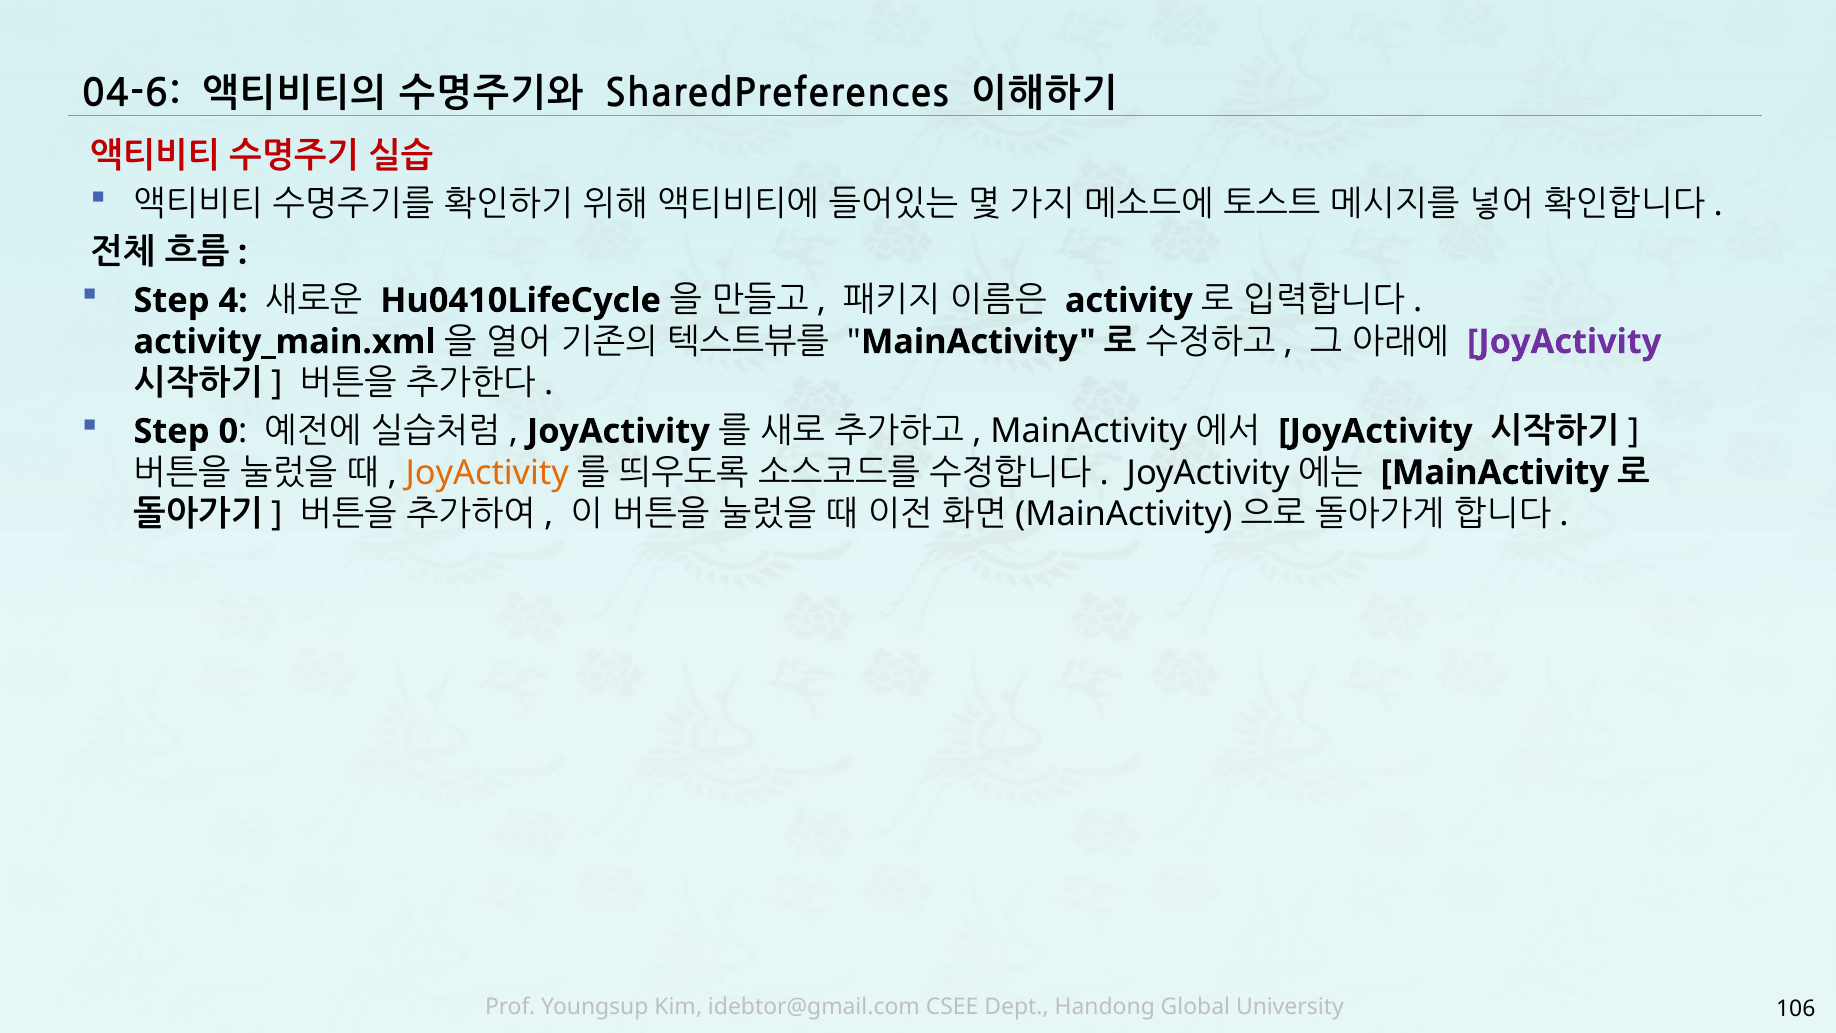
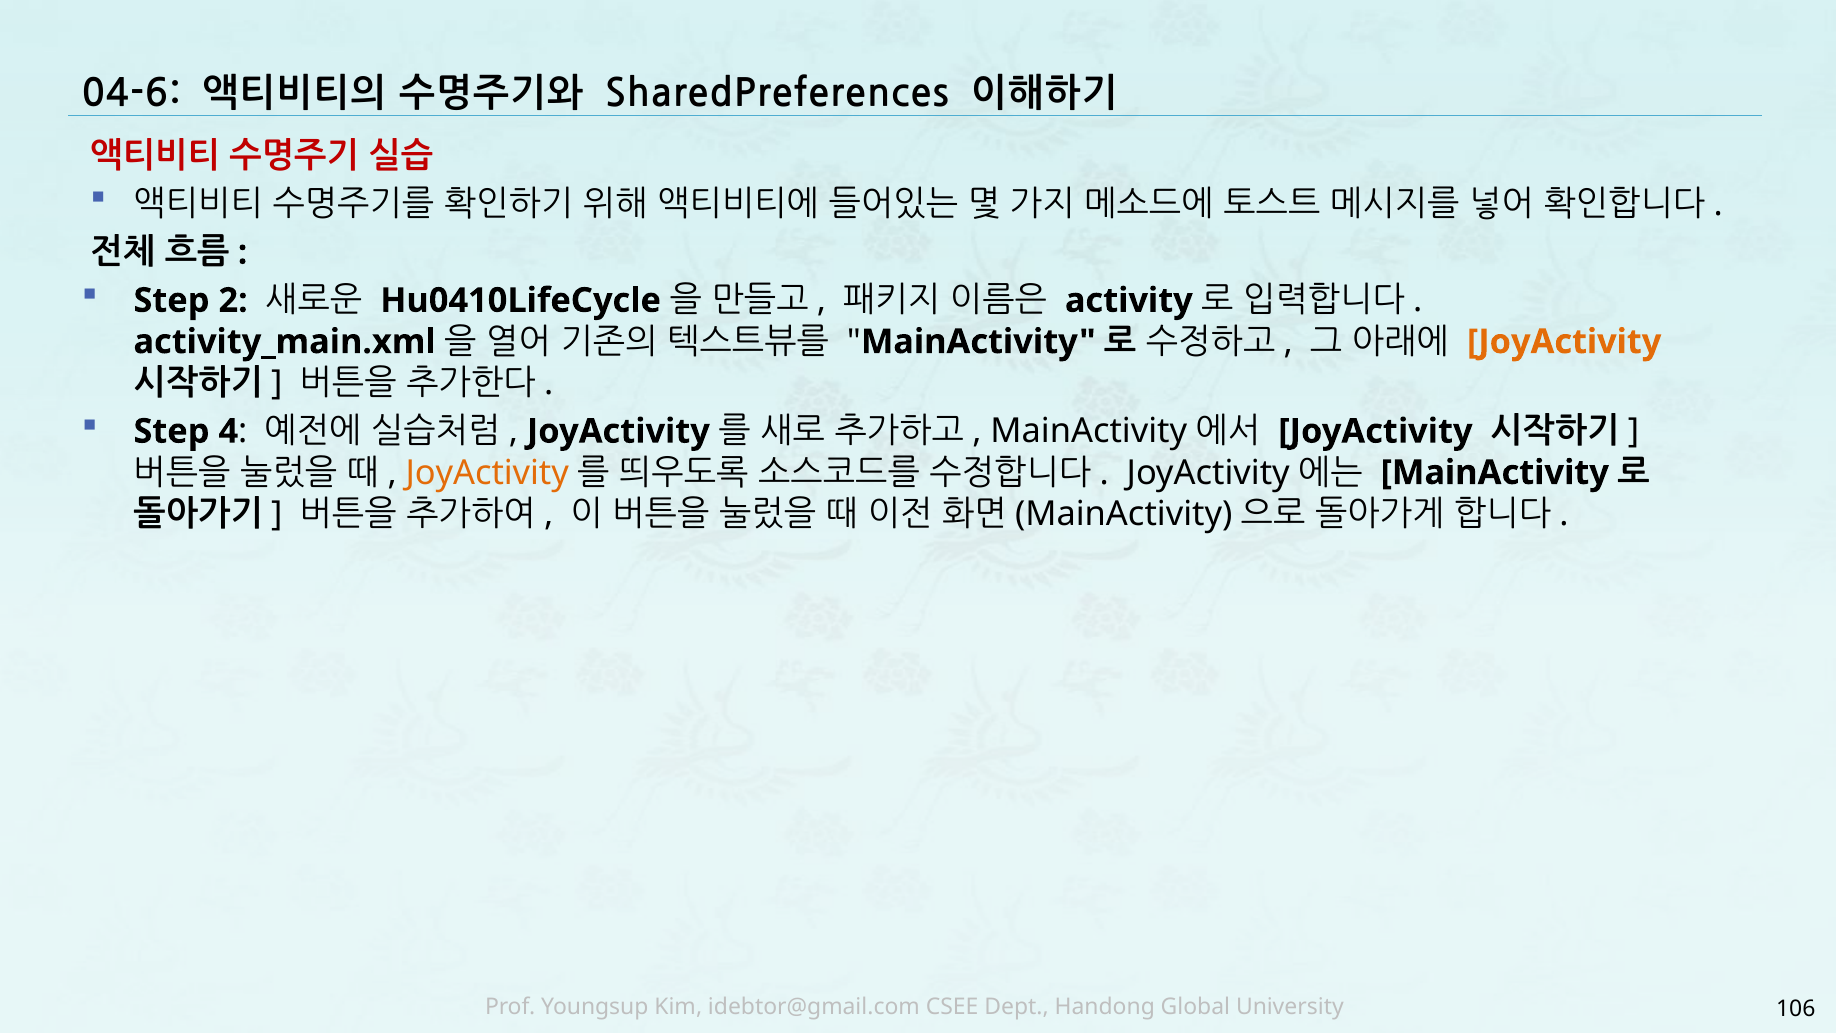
4: 4 -> 2 (233, 300)
JoyActivity colour: purple -> orange (1564, 342)
0: 0 -> 4 (228, 431)
